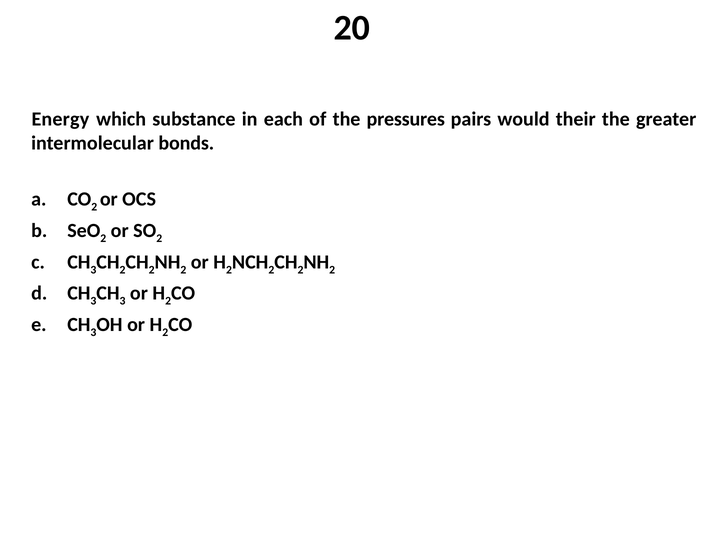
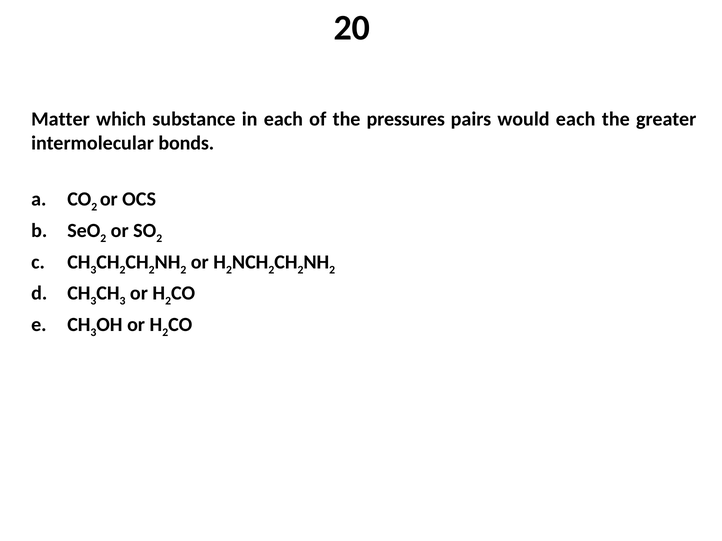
Energy: Energy -> Matter (60, 119)
would their: their -> each (576, 119)
